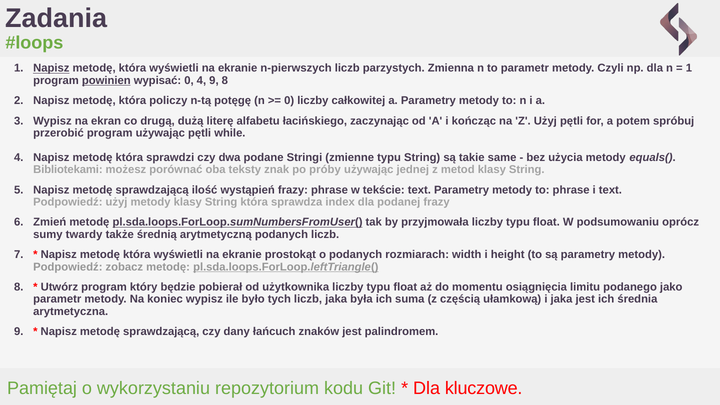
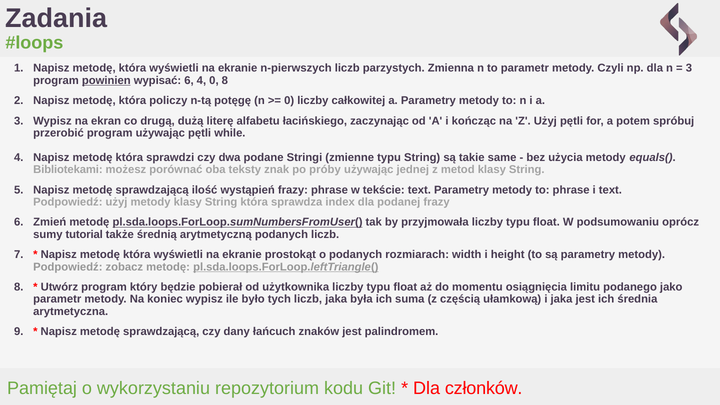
Napisz underline: present -> none (51, 68)
1: 1 -> 3 (689, 68)
wypisać 0: 0 -> 6 (189, 80)
4 9: 9 -> 0 (214, 80)
twardy: twardy -> tutorial (84, 234)
kluczowe: kluczowe -> członków (484, 388)
